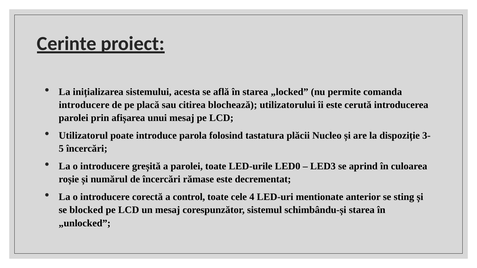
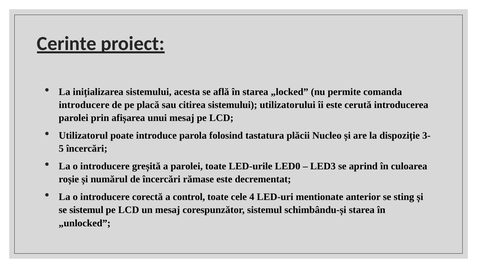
citirea blochează: blochează -> sistemului (233, 105)
se blocked: blocked -> sistemul (86, 210)
